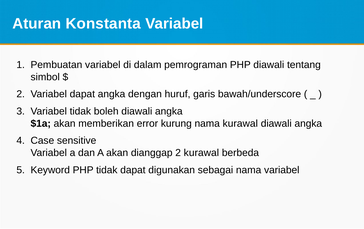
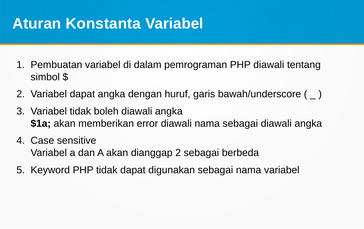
error kurung: kurung -> diawali (176, 124)
nama kurawal: kurawal -> sebagai (240, 124)
2 kurawal: kurawal -> sebagai (201, 153)
